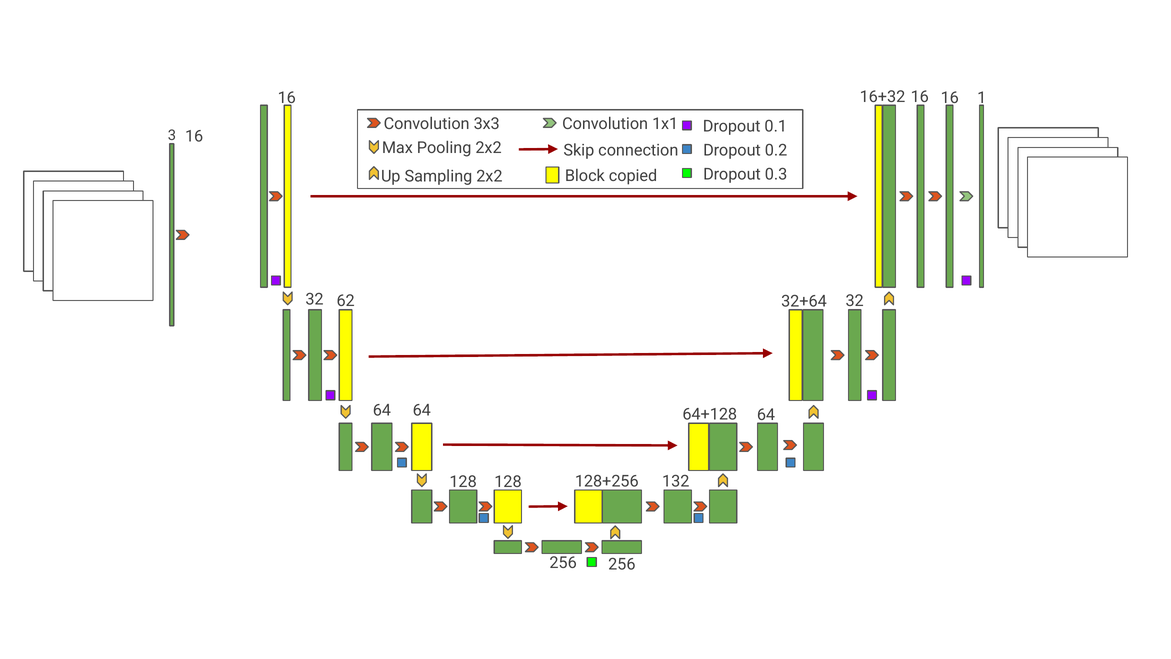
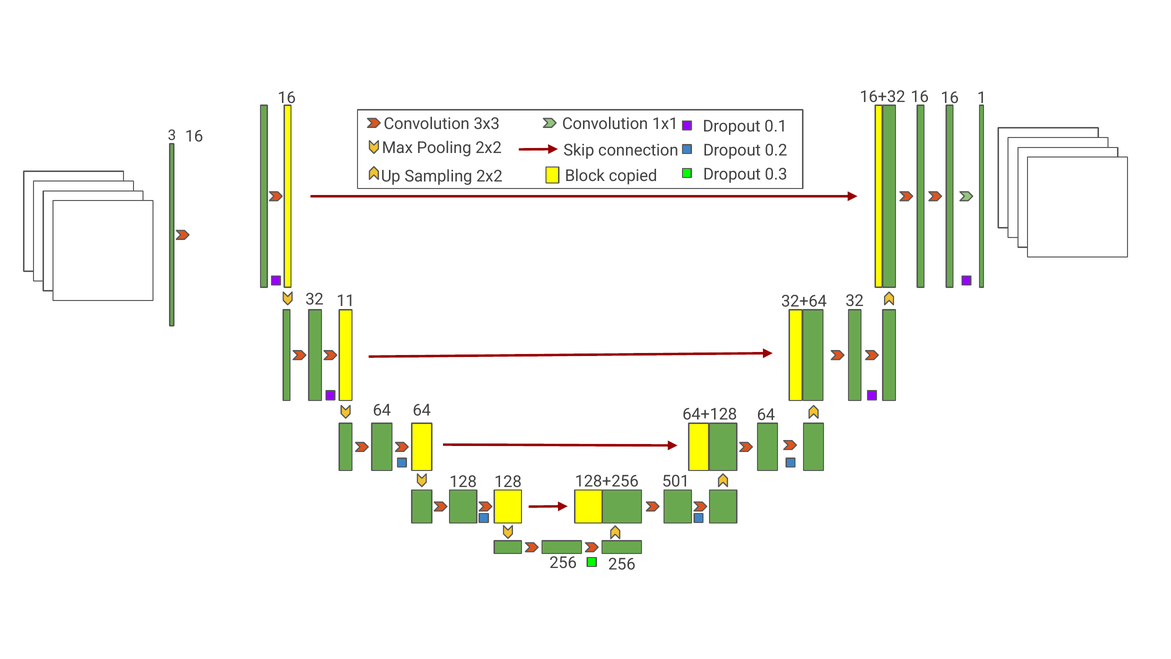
62: 62 -> 11 (346, 301)
132: 132 -> 501 (676, 481)
